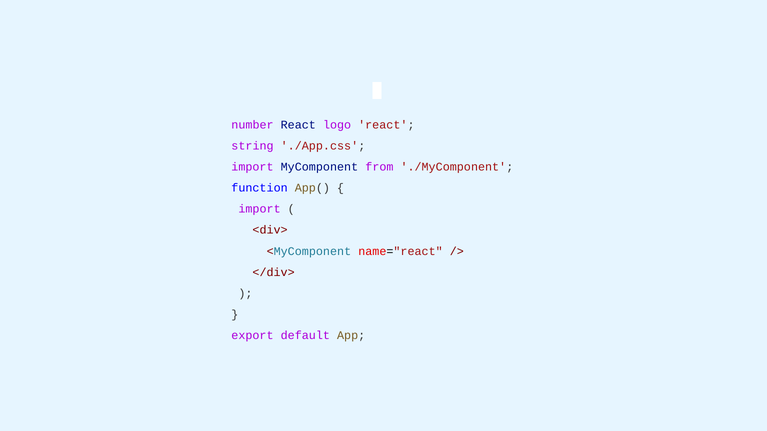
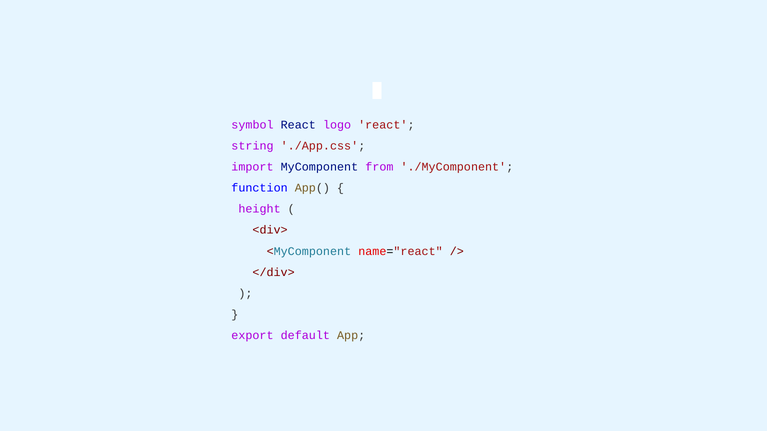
number: number -> symbol (252, 125)
import: import -> height (260, 209)
